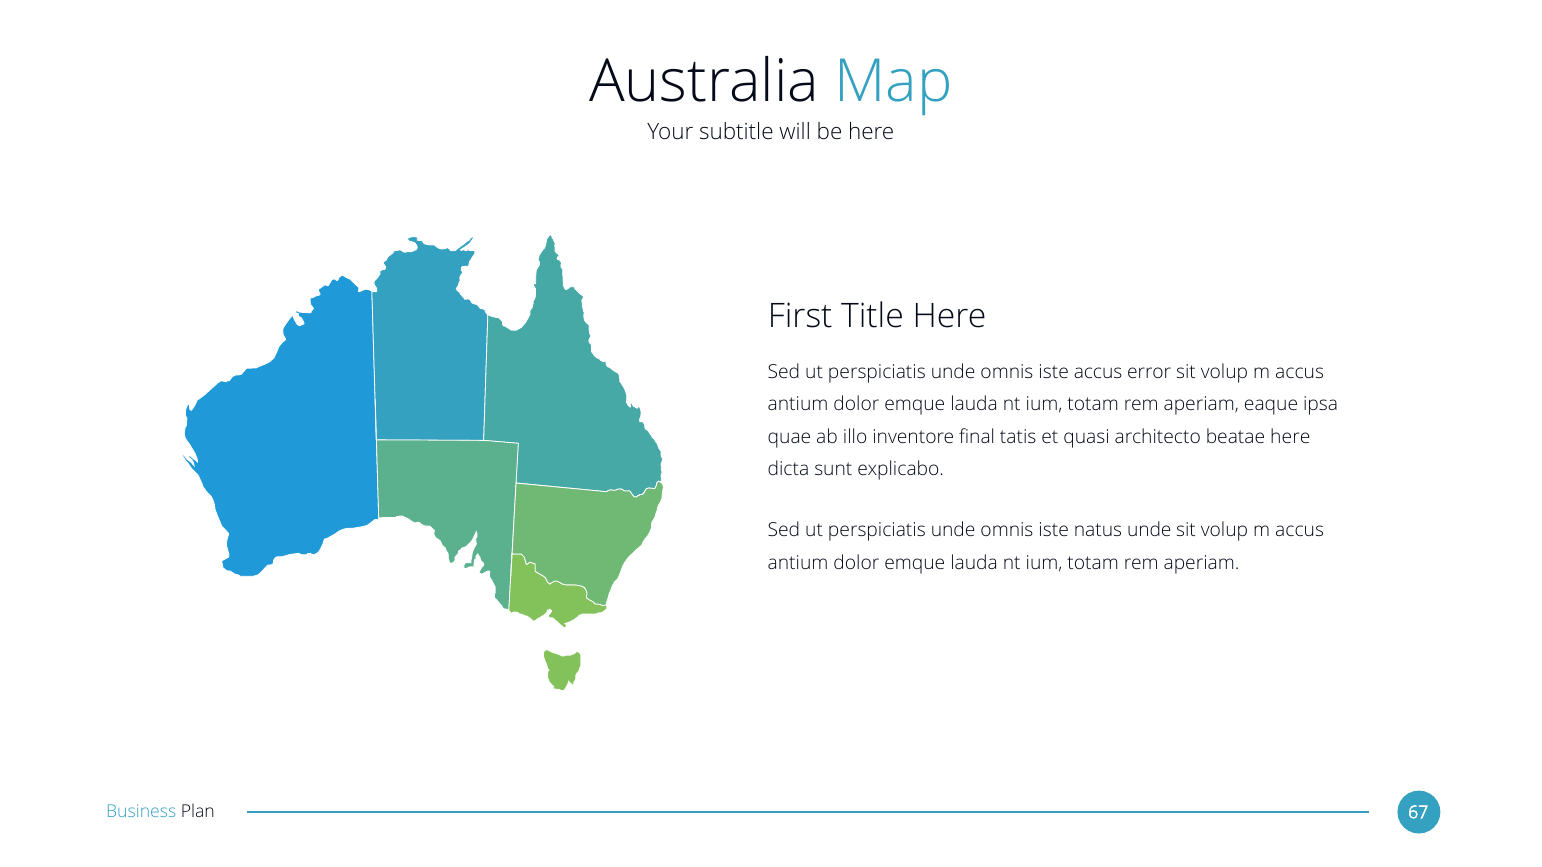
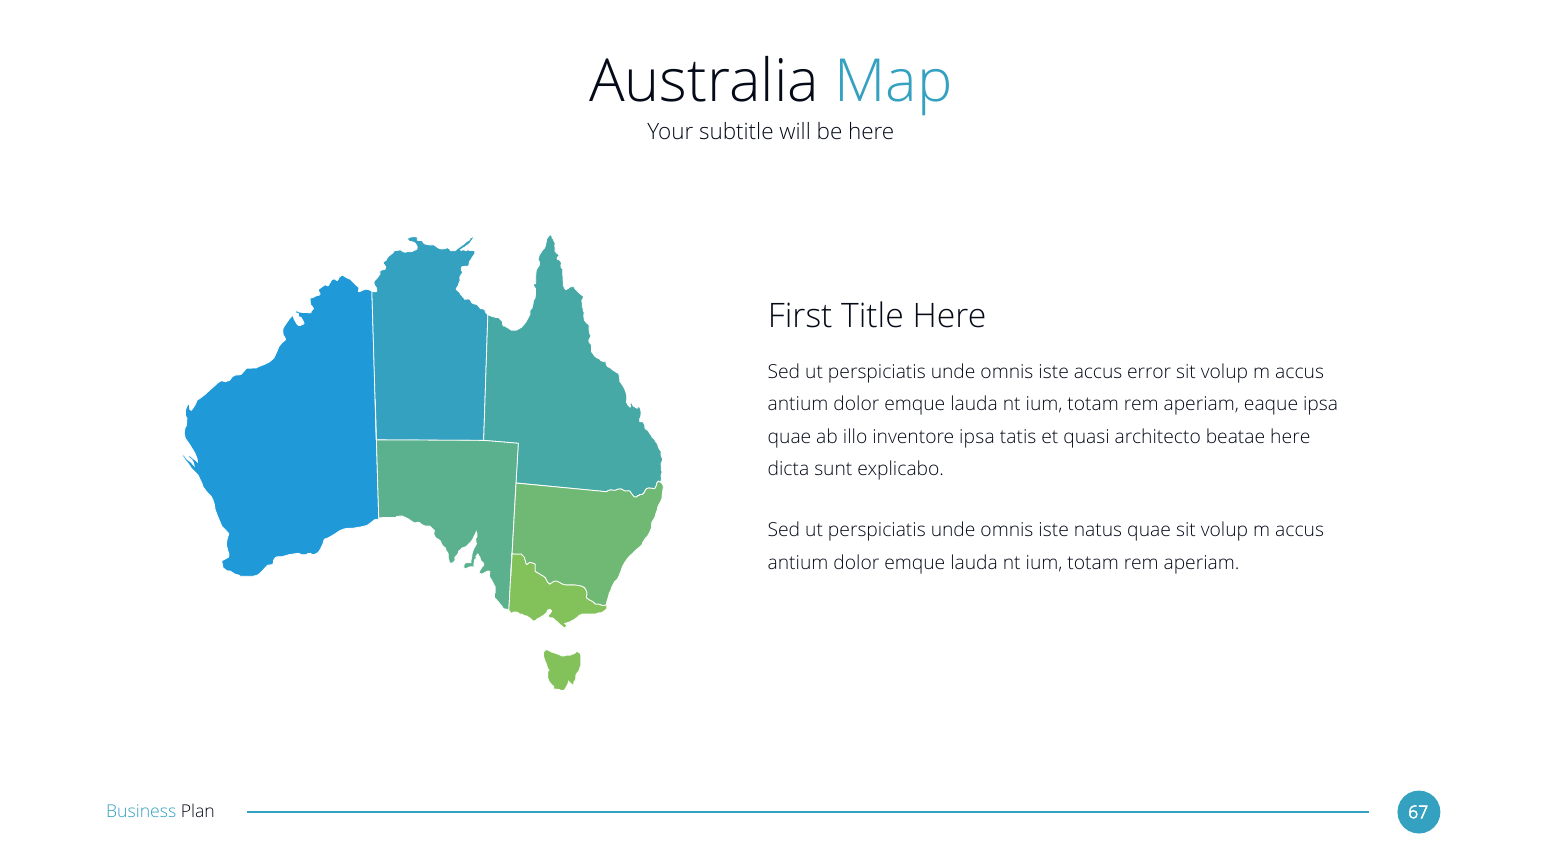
inventore final: final -> ipsa (977, 437)
natus unde: unde -> quae (1149, 531)
